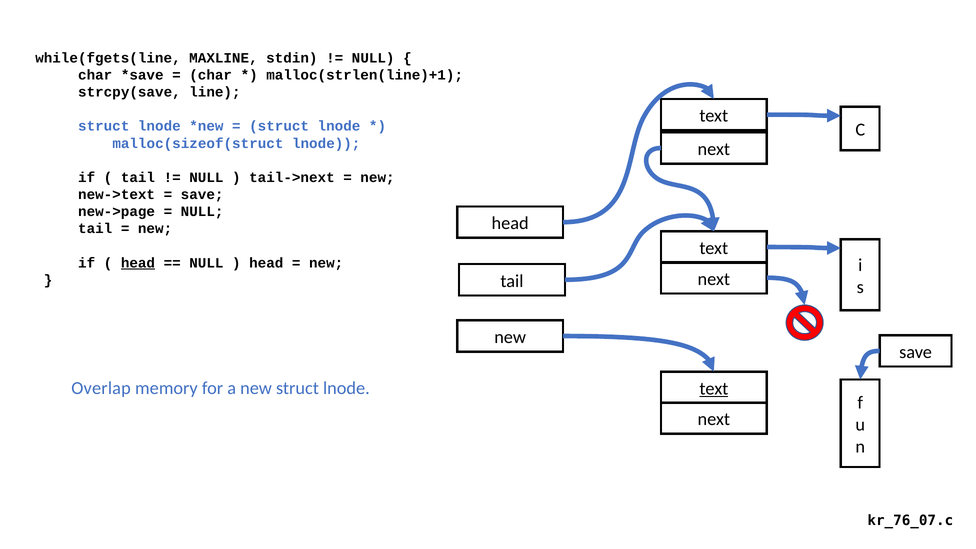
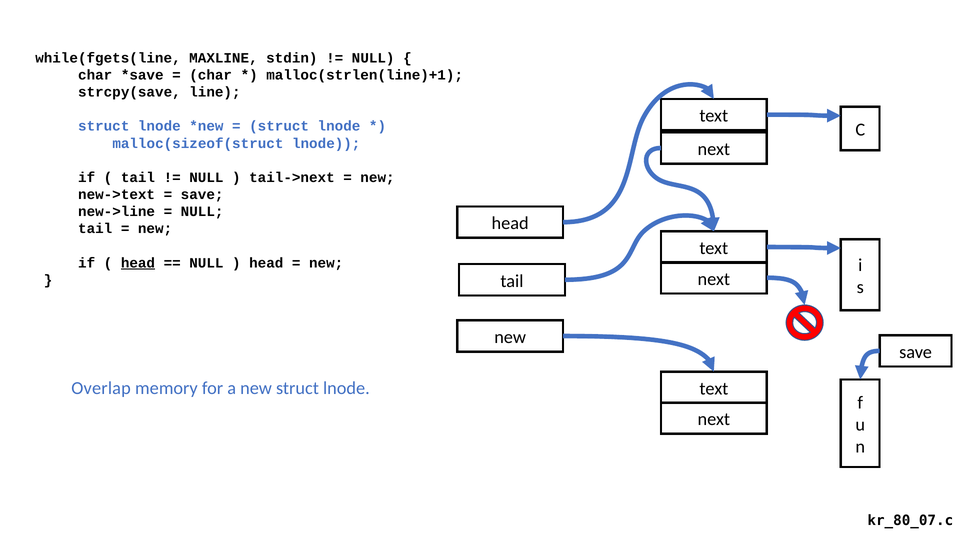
new->page: new->page -> new->line (117, 212)
text underline: present -> none (714, 389)
kr_76_07.c: kr_76_07.c -> kr_80_07.c (910, 521)
